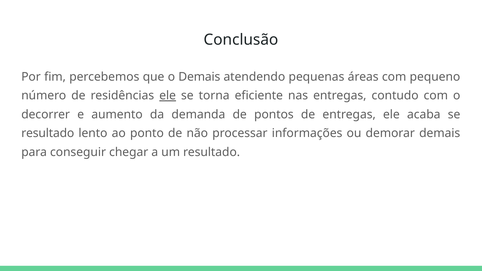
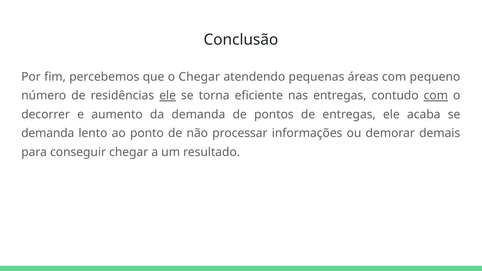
o Demais: Demais -> Chegar (199, 77)
com underline: none -> present (436, 96)
resultado: resultado -> demanda (48, 133)
